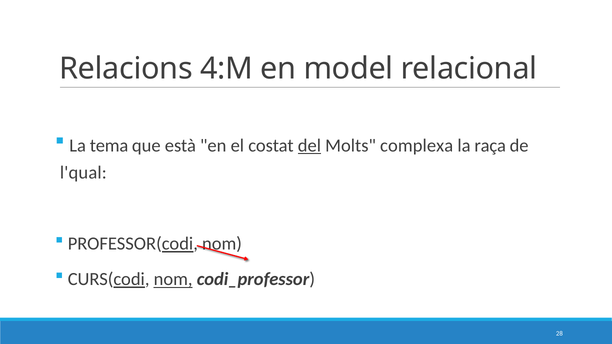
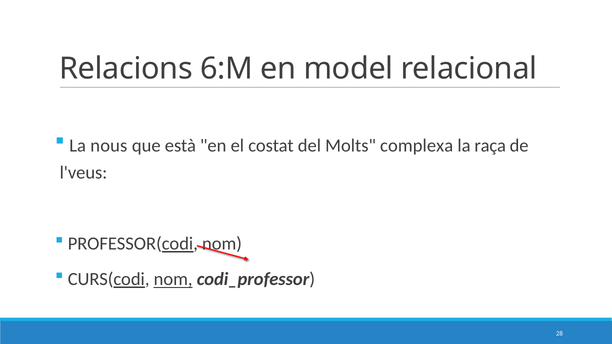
4:M: 4:M -> 6:M (227, 69)
tema: tema -> nous (109, 146)
del underline: present -> none (309, 146)
l'qual: l'qual -> l'veus (83, 173)
